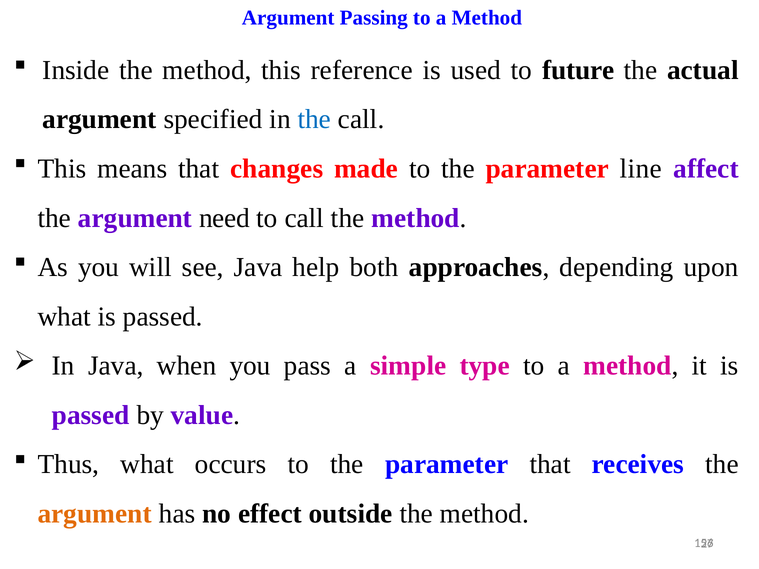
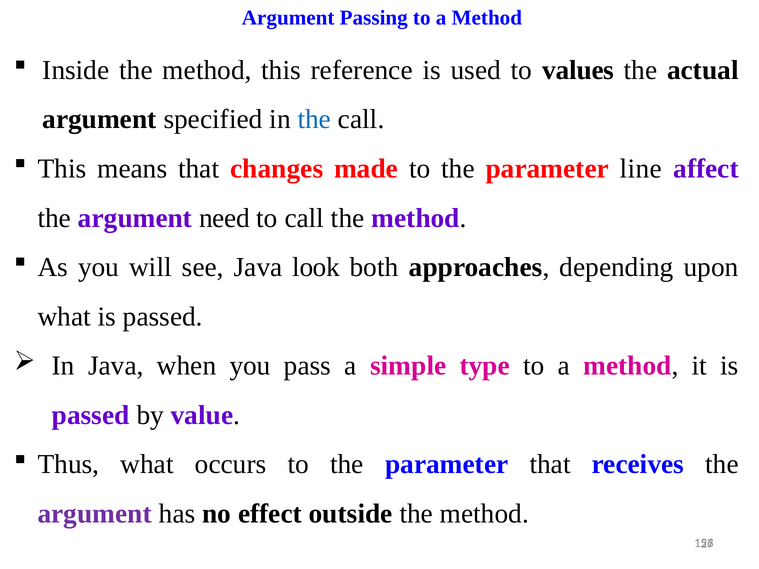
future: future -> values (578, 70)
help: help -> look (316, 267)
argument colour: orange -> purple (95, 514)
